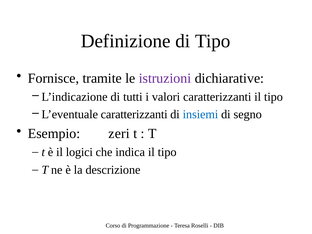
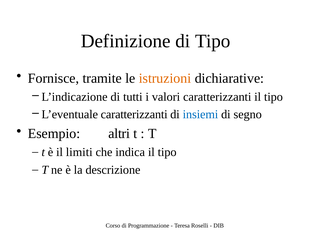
istruzioni colour: purple -> orange (165, 78)
zeri: zeri -> altri (119, 134)
logici: logici -> limiti (79, 152)
